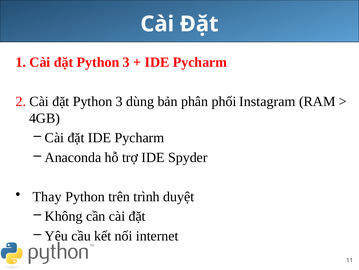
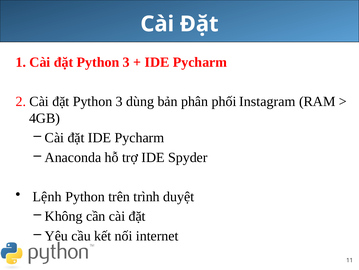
Thay: Thay -> Lệnh (47, 196)
